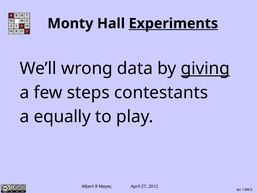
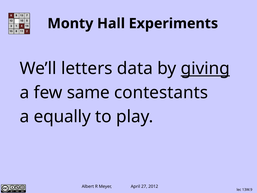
Experiments underline: present -> none (173, 23)
wrong: wrong -> letters (87, 68)
steps: steps -> same (88, 92)
